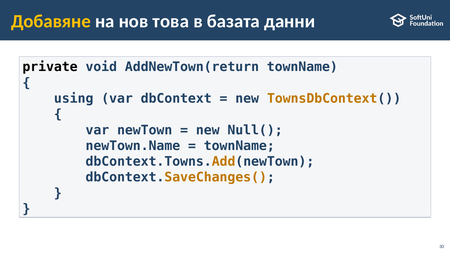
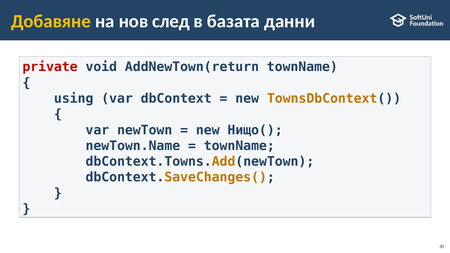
това: това -> след (171, 21)
private colour: black -> red (50, 67)
Null(: Null( -> Нищо( (255, 130)
